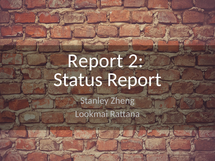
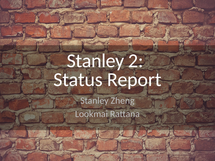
Report: Report -> Stanley (95, 61)
